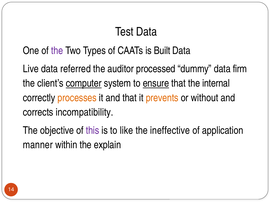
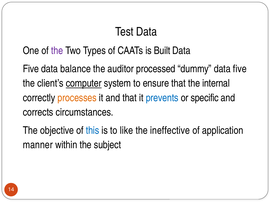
Live: Live -> Five (31, 69)
referred: referred -> balance (76, 69)
dummy data firm: firm -> five (240, 69)
ensure underline: present -> none (156, 84)
prevents colour: orange -> blue (162, 98)
without: without -> specific (205, 98)
incompatibility: incompatibility -> circumstances (85, 113)
this colour: purple -> blue (93, 131)
explain: explain -> subject (107, 145)
